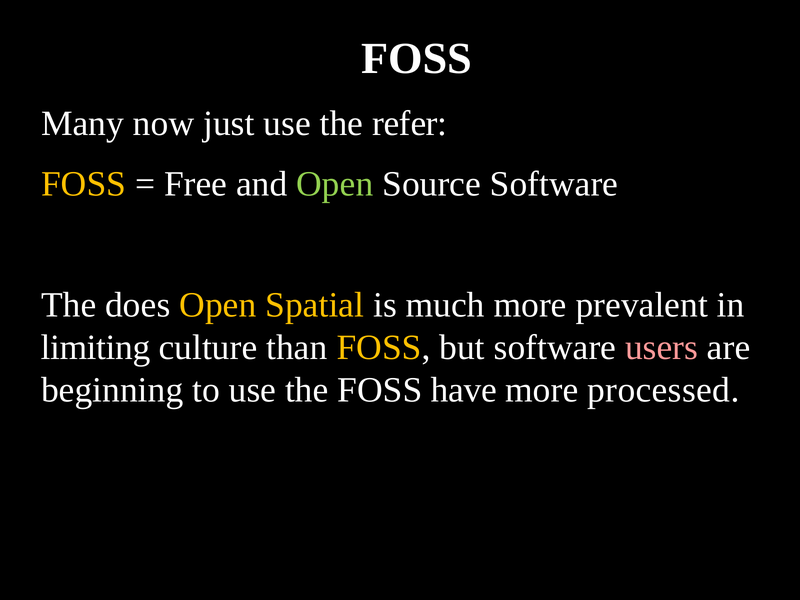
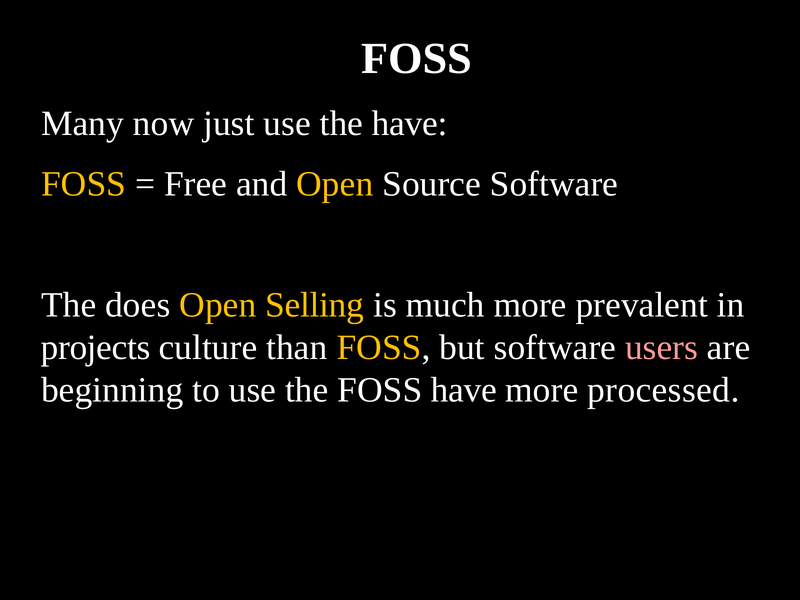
the refer: refer -> have (410, 124)
Open colour: light green -> yellow (335, 184)
Spatial: Spatial -> Selling (315, 305)
limiting: limiting -> projects (96, 348)
